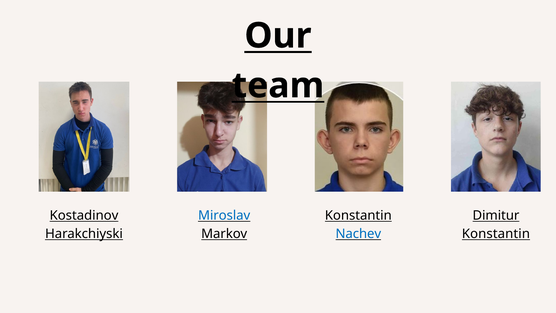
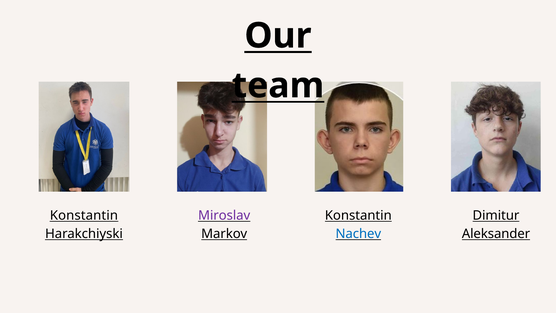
Kostadinov: Kostadinov -> Konstantin (84, 215)
Miroslav colour: blue -> purple (224, 215)
Konstantin: Konstantin -> Aleksander (496, 234)
